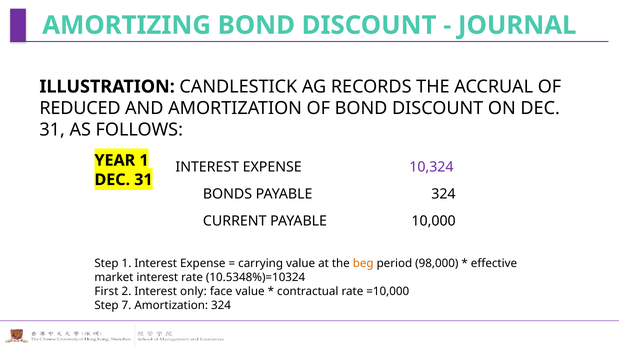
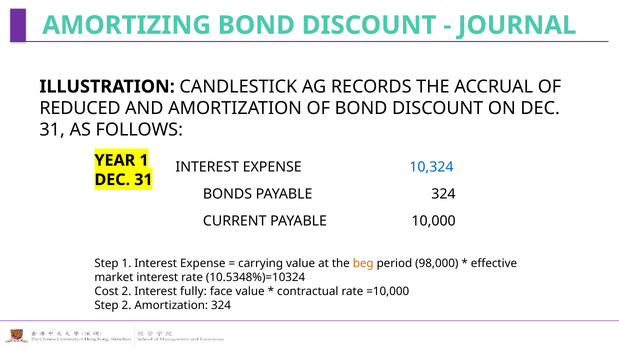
10,324 colour: purple -> blue (431, 167)
First: First -> Cost (106, 291)
only: only -> fully (193, 291)
Step 7: 7 -> 2 (126, 305)
